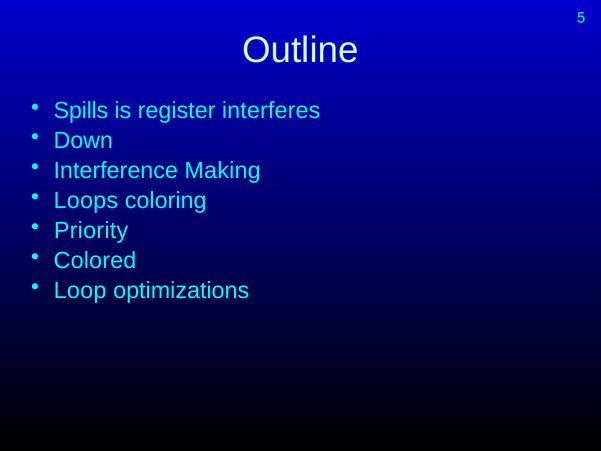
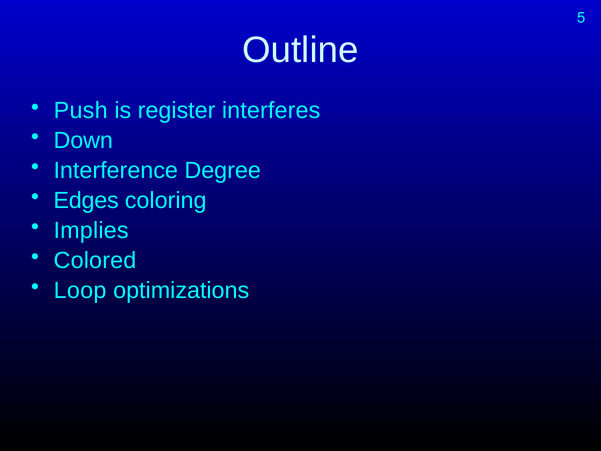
Spills: Spills -> Push (81, 111)
Making: Making -> Degree (223, 171)
Loops: Loops -> Edges (86, 200)
Priority: Priority -> Implies (91, 230)
